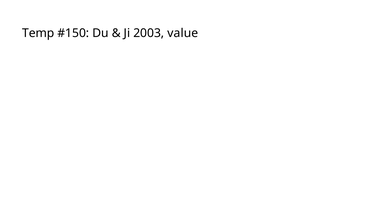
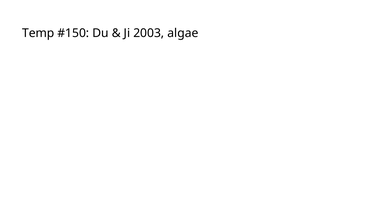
value: value -> algae (183, 33)
